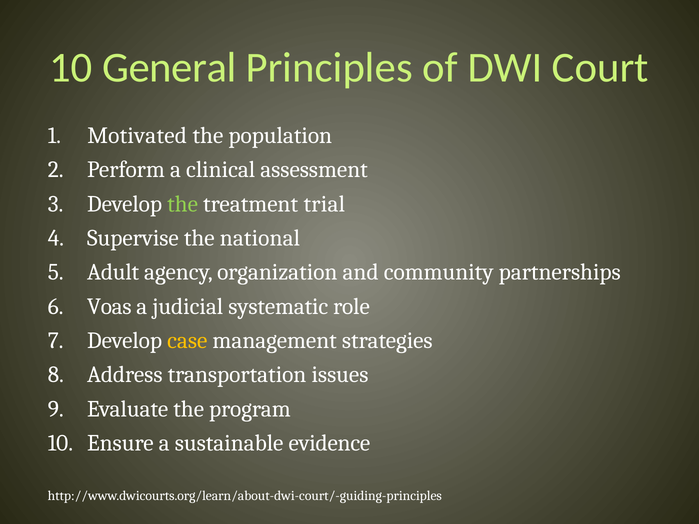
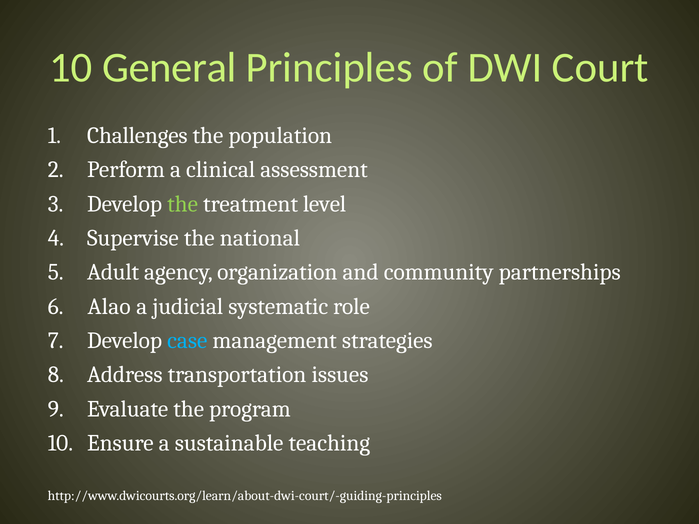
Motivated: Motivated -> Challenges (137, 136)
trial: trial -> level (325, 204)
Voas: Voas -> Alao (109, 306)
case colour: yellow -> light blue (187, 341)
evidence: evidence -> teaching (329, 443)
